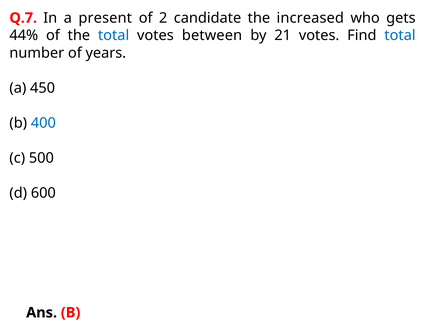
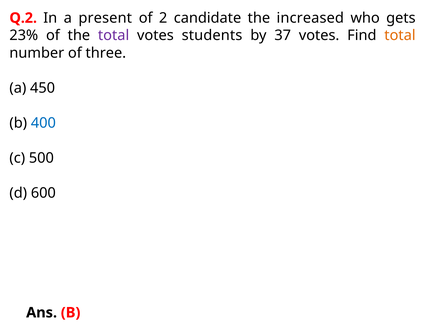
Q.7: Q.7 -> Q.2 (23, 18)
44%: 44% -> 23% (24, 35)
total colour: blue -> purple (114, 35)
between: between -> students (212, 35)
21: 21 -> 37 (283, 35)
total colour: blue -> orange (400, 35)
years: years -> three (106, 53)
